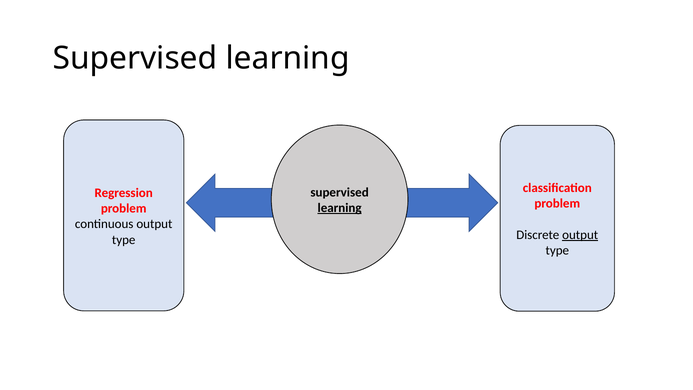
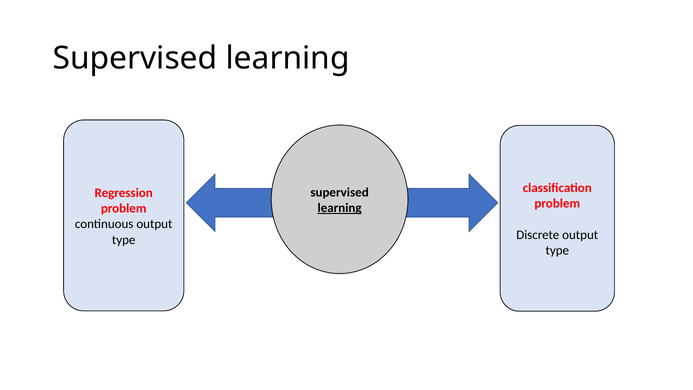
output underline: present -> none (580, 235)
